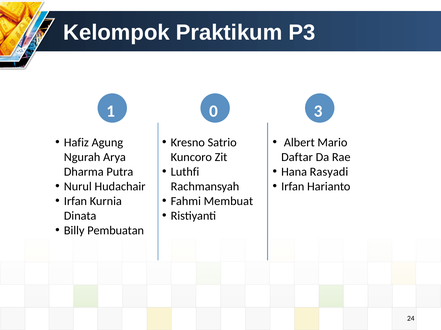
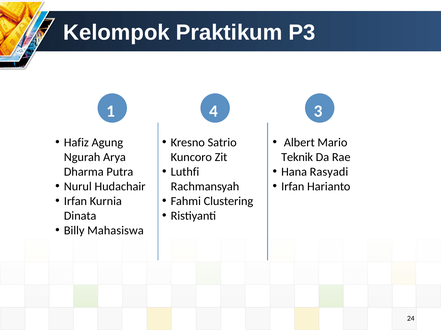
0: 0 -> 4 (213, 112)
Daftar: Daftar -> Teknik (297, 157)
Membuat: Membuat -> Clustering (228, 202)
Pembuatan: Pembuatan -> Mahasiswa (116, 231)
